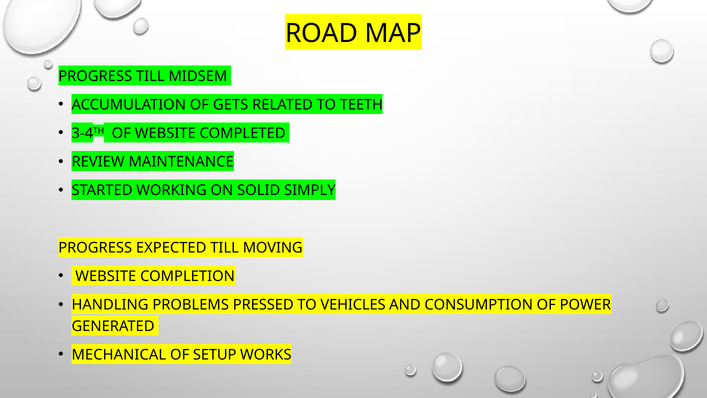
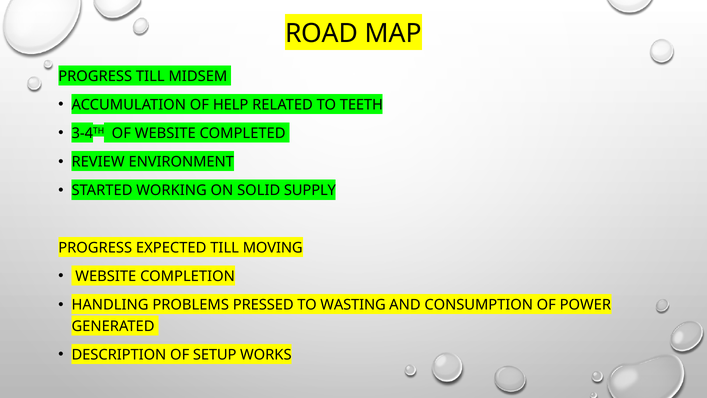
GETS: GETS -> HELP (231, 105)
MAINTENANCE: MAINTENANCE -> ENVIRONMENT (181, 162)
SIMPLY: SIMPLY -> SUPPLY (310, 190)
VEHICLES: VEHICLES -> WASTING (353, 305)
MECHANICAL: MECHANICAL -> DESCRIPTION (119, 355)
